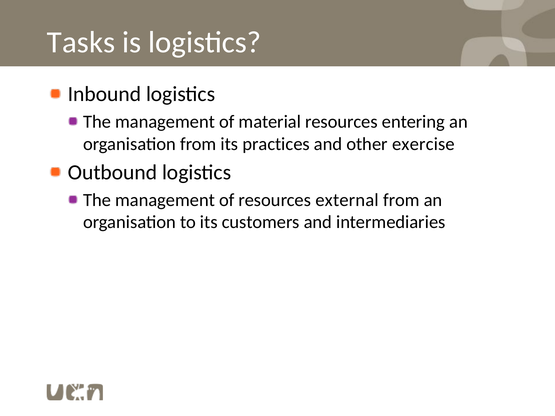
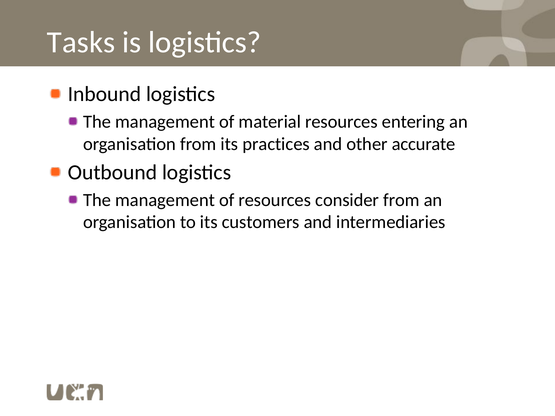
exercise: exercise -> accurate (424, 144)
external: external -> consider (347, 200)
